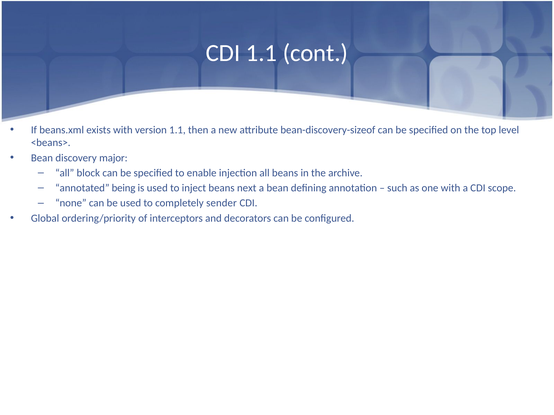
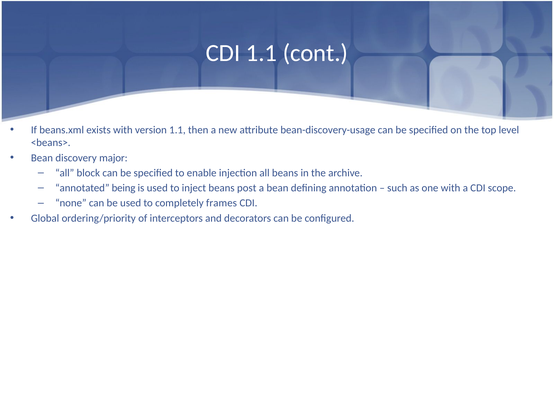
bean-discovery-sizeof: bean-discovery-sizeof -> bean-discovery-usage (328, 130)
next: next -> post (247, 188)
sender: sender -> frames (222, 203)
